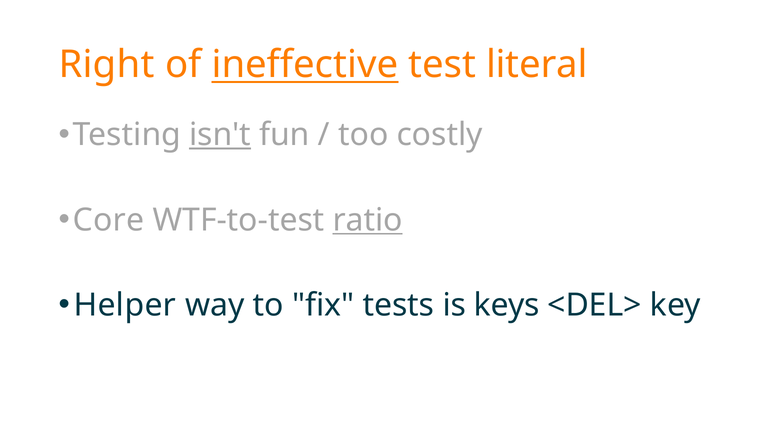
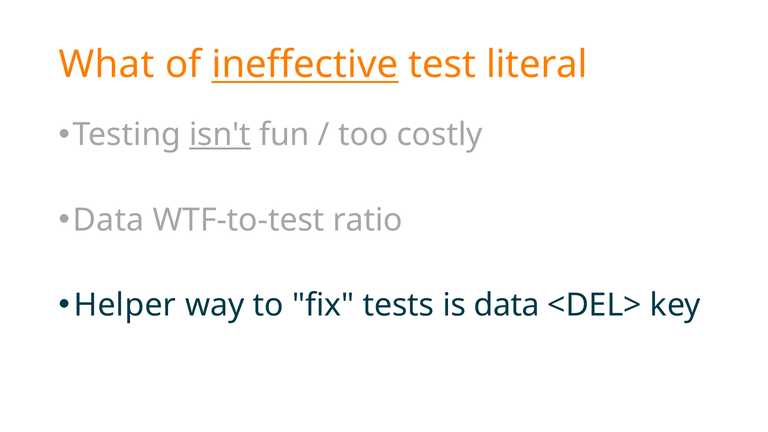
Right: Right -> What (107, 65)
Core: Core -> Data (109, 220)
ratio underline: present -> none (368, 220)
is keys: keys -> data (507, 305)
